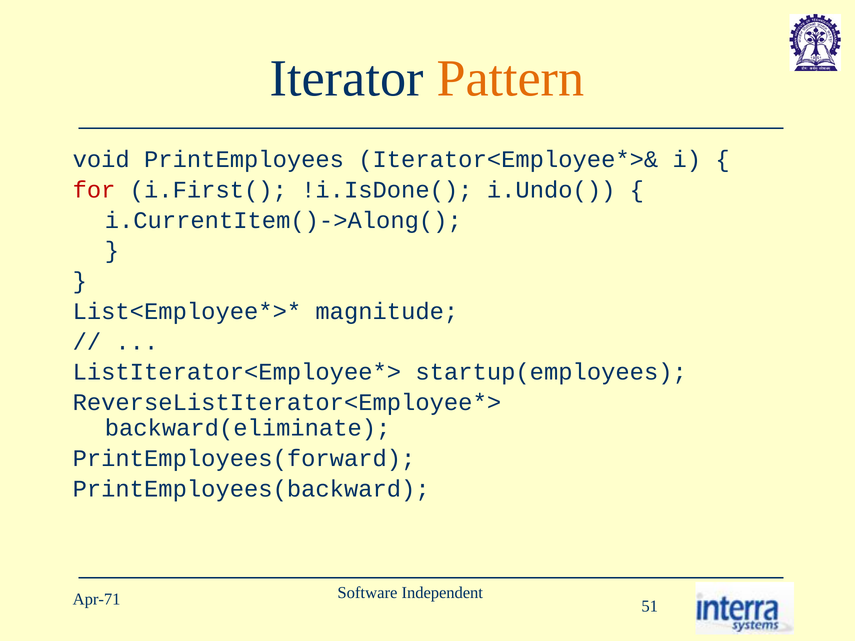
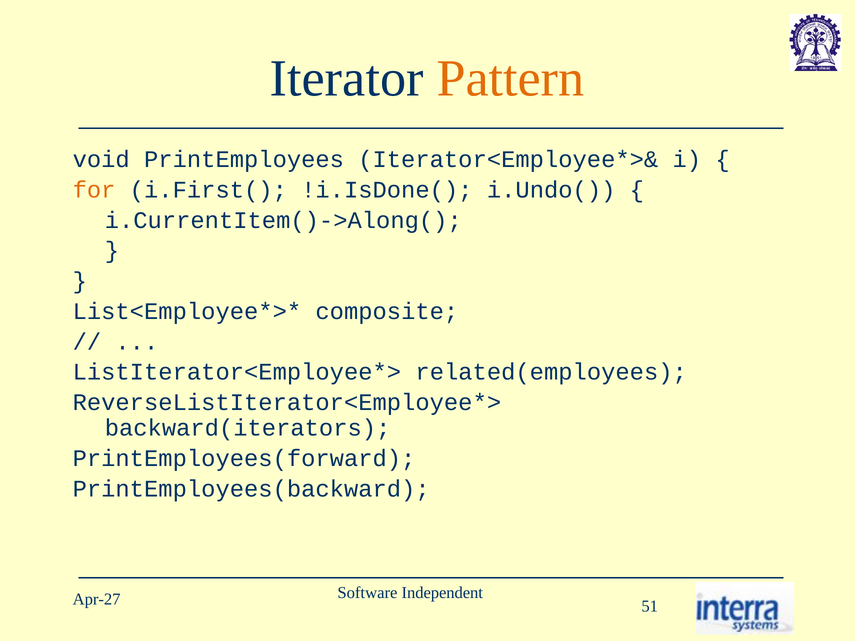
for colour: red -> orange (94, 190)
magnitude: magnitude -> composite (387, 311)
startup(employees: startup(employees -> related(employees (551, 372)
backward(eliminate: backward(eliminate -> backward(iterators (248, 428)
Apr-71: Apr-71 -> Apr-27 (97, 600)
